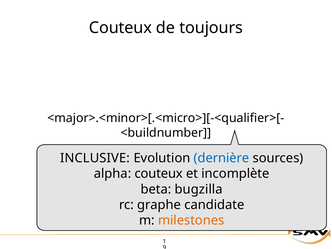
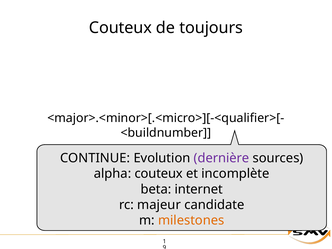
INCLUSIVE: INCLUSIVE -> CONTINUE (95, 158)
dernière colour: blue -> purple (222, 158)
bugzilla: bugzilla -> internet (199, 189)
graphe: graphe -> majeur (159, 205)
